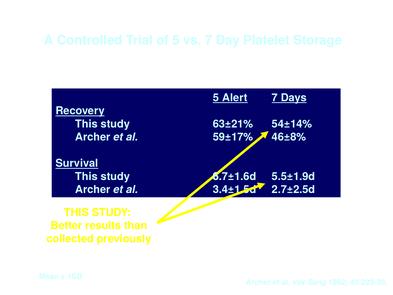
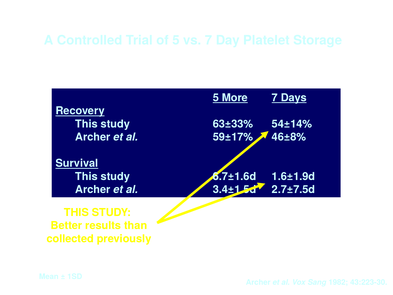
Alert: Alert -> More (235, 98)
63±21%: 63±21% -> 63±33% (233, 124)
5.5±1.9d: 5.5±1.9d -> 1.6±1.9d (293, 176)
2.7±2.5d: 2.7±2.5d -> 2.7±7.5d (293, 189)
